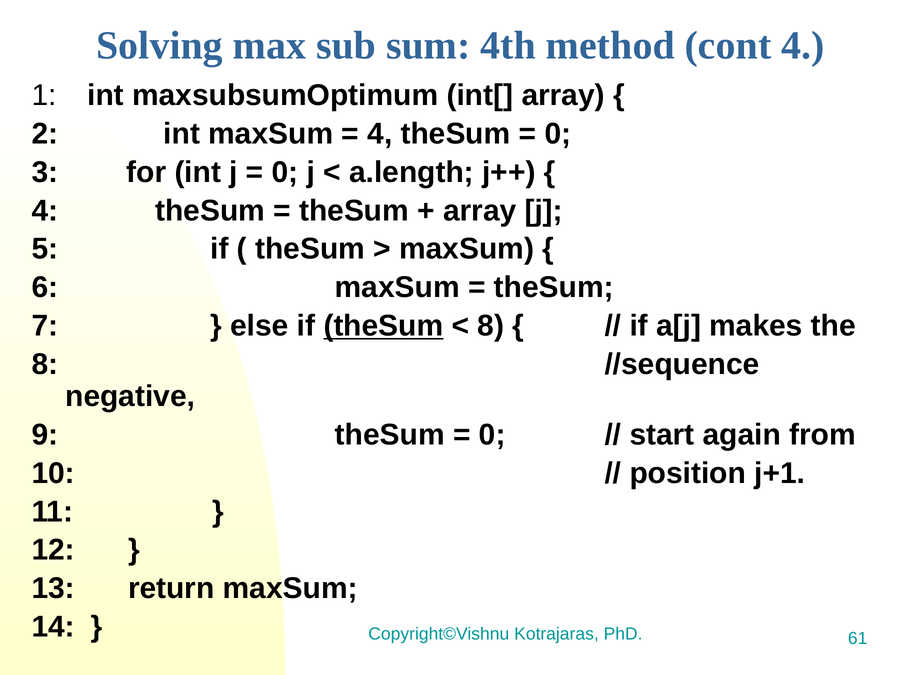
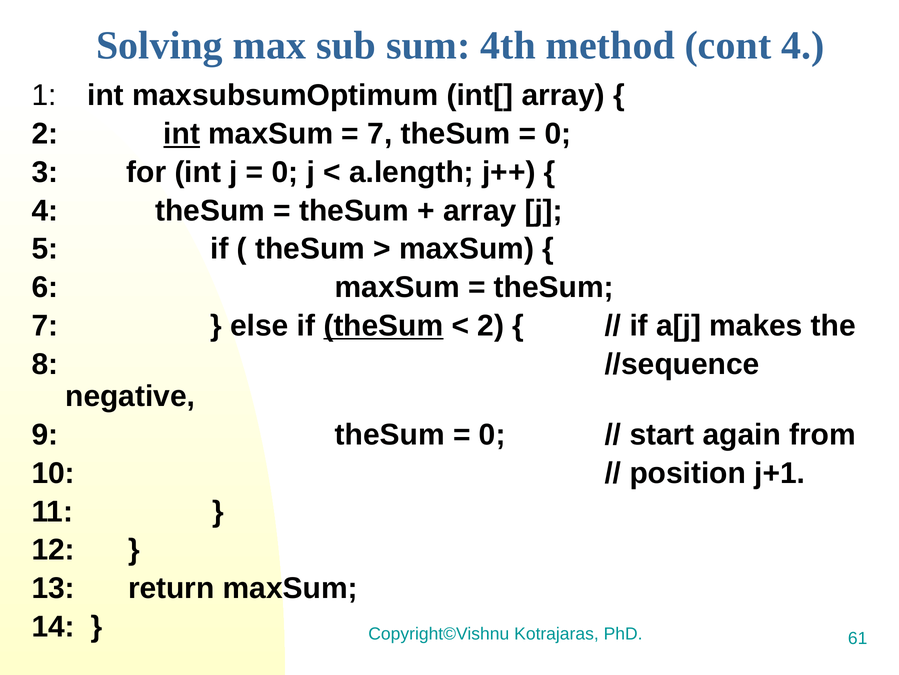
int underline: none -> present (182, 134)
4: 4 -> 7 (380, 134)
8: 8 -> 2 (491, 325)
